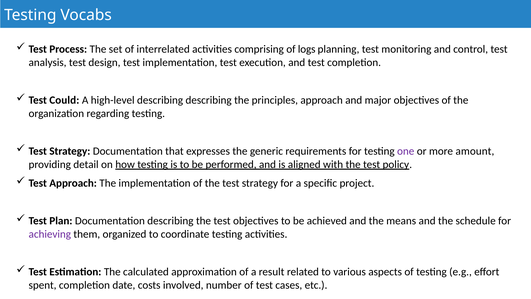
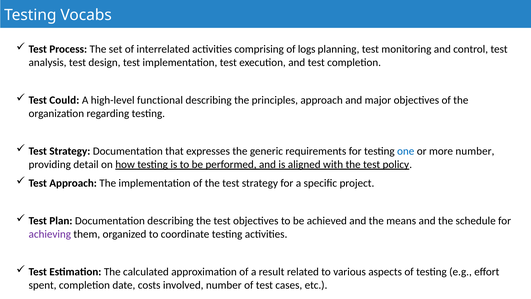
high-level describing: describing -> functional (160, 100)
one colour: purple -> blue (406, 151)
more amount: amount -> number (475, 151)
